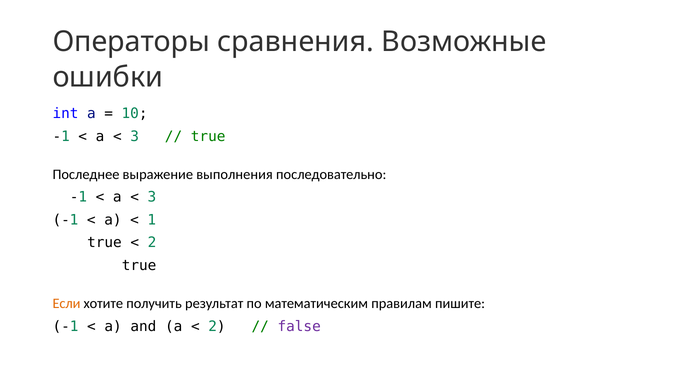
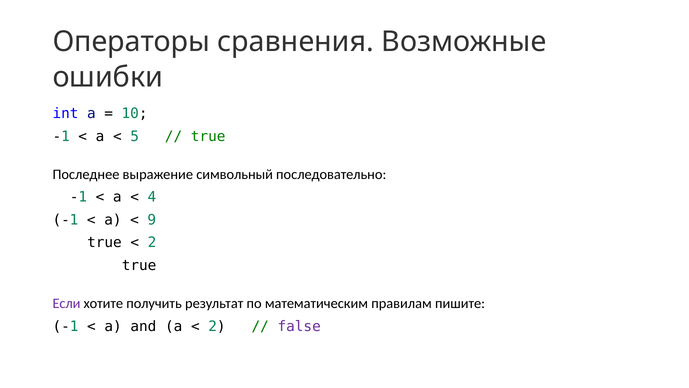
3: 3 -> 5 (135, 136)
выполнения: выполнения -> символьный (235, 174)
3: 3 -> 4 (152, 197)
1: 1 -> 9 (152, 220)
Если colour: orange -> purple (66, 303)
